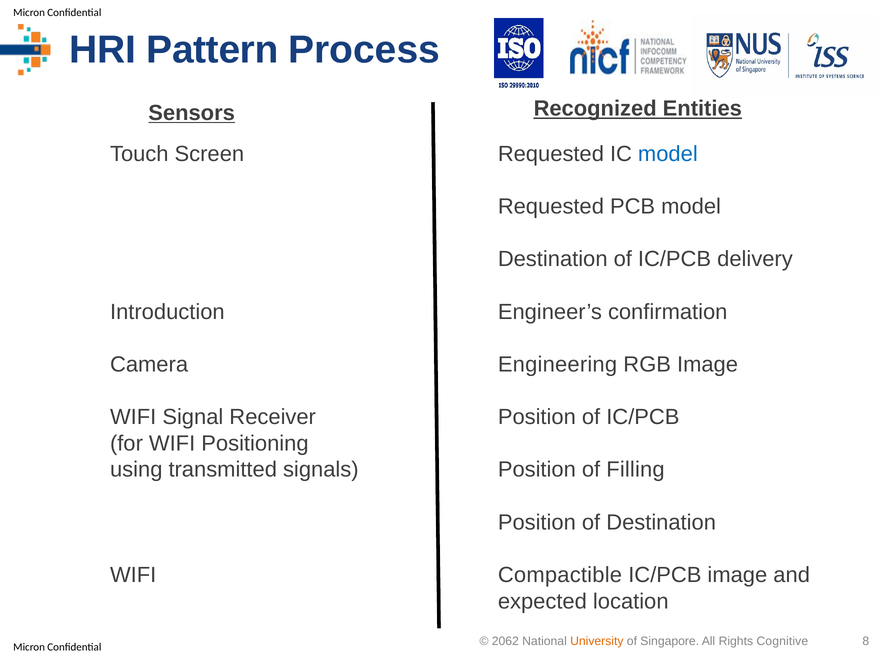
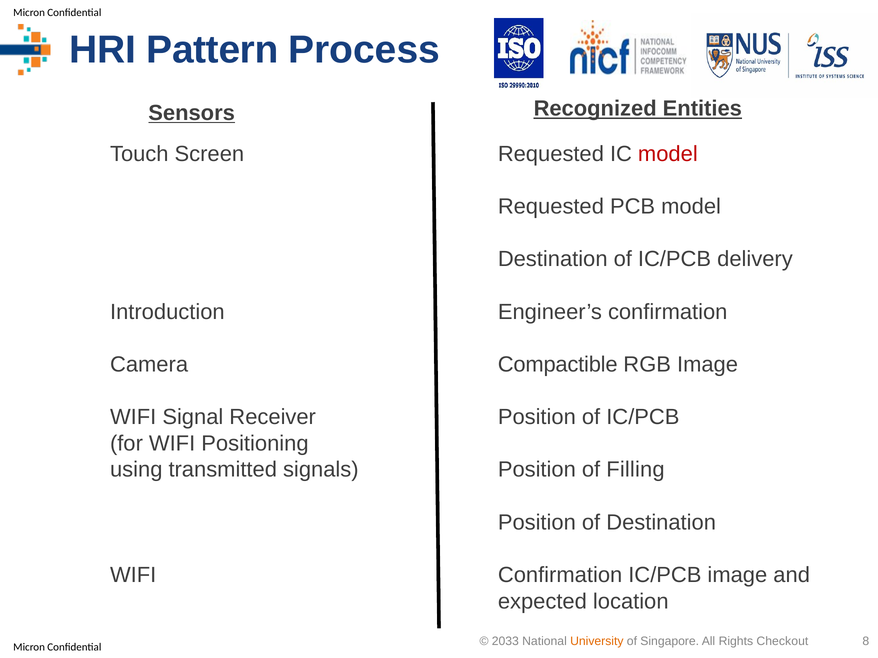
model colour: blue -> red (668, 154)
Engineering: Engineering -> Compactible (558, 365)
Compactible: Compactible -> Confirmation (560, 575)
2062: 2062 -> 2033 (505, 642)
Cognitive: Cognitive -> Checkout (782, 642)
